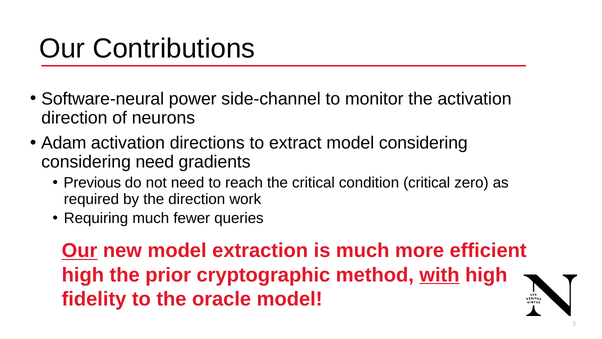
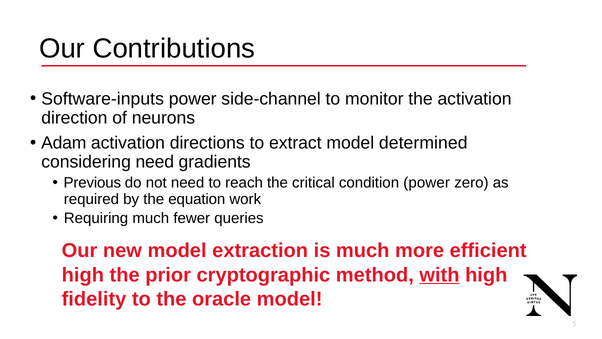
Software-neural: Software-neural -> Software-inputs (103, 99)
model considering: considering -> determined (423, 143)
condition critical: critical -> power (427, 183)
the direction: direction -> equation (197, 199)
Our underline: present -> none (80, 251)
